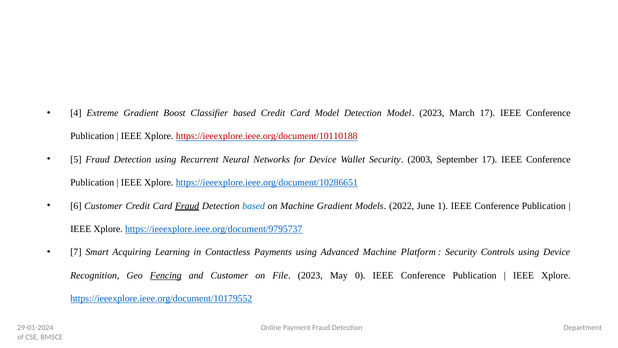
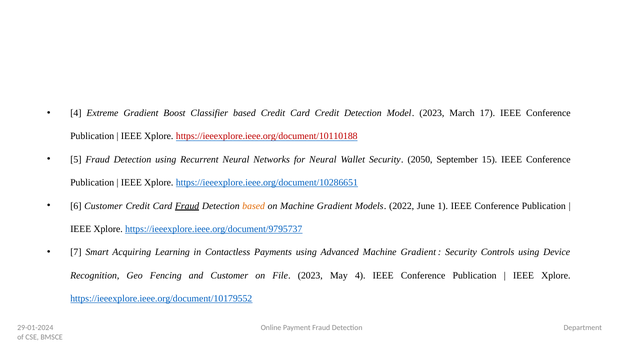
Card Model: Model -> Credit (327, 113)
for Device: Device -> Neural (323, 159)
2003: 2003 -> 2050 (420, 159)
September 17: 17 -> 15 (490, 159)
based colour: blue -> orange (254, 206)
Advanced Machine Platform: Platform -> Gradient (418, 252)
Fencing underline: present -> none (166, 275)
May 0: 0 -> 4 (360, 275)
